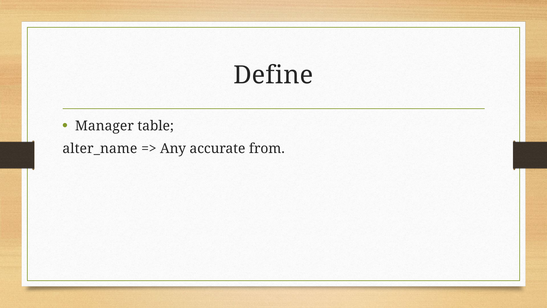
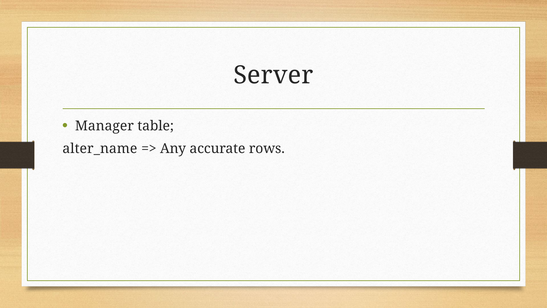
Define: Define -> Server (273, 75)
from: from -> rows (267, 149)
